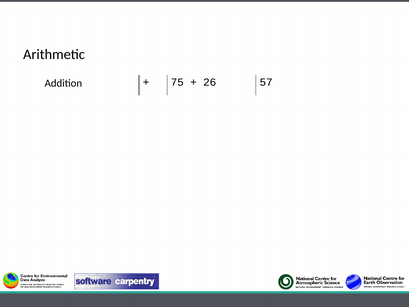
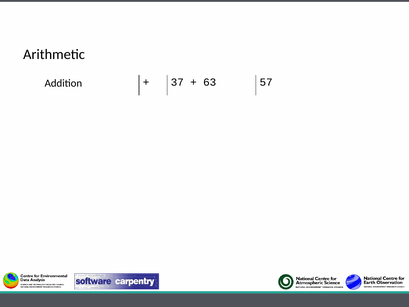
75: 75 -> 37 (177, 82)
26: 26 -> 63 (210, 82)
